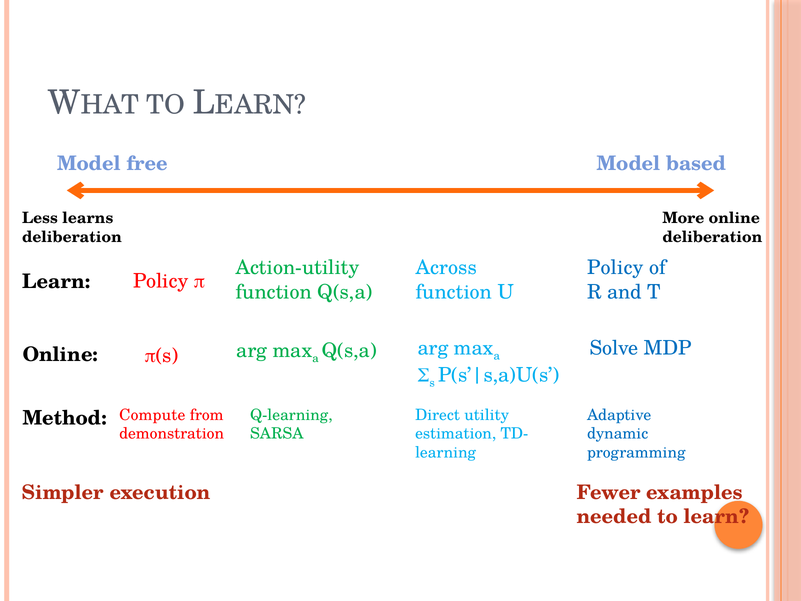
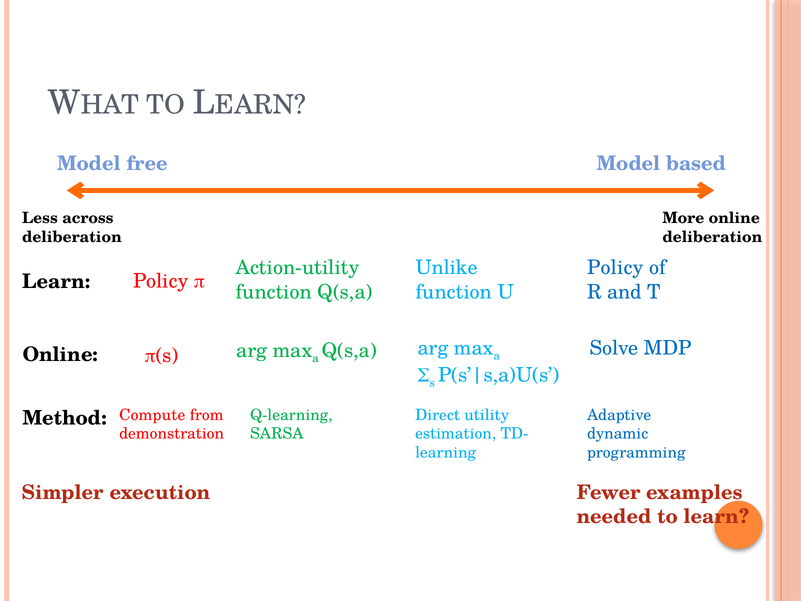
learns: learns -> across (88, 218)
Across: Across -> Unlike (447, 268)
